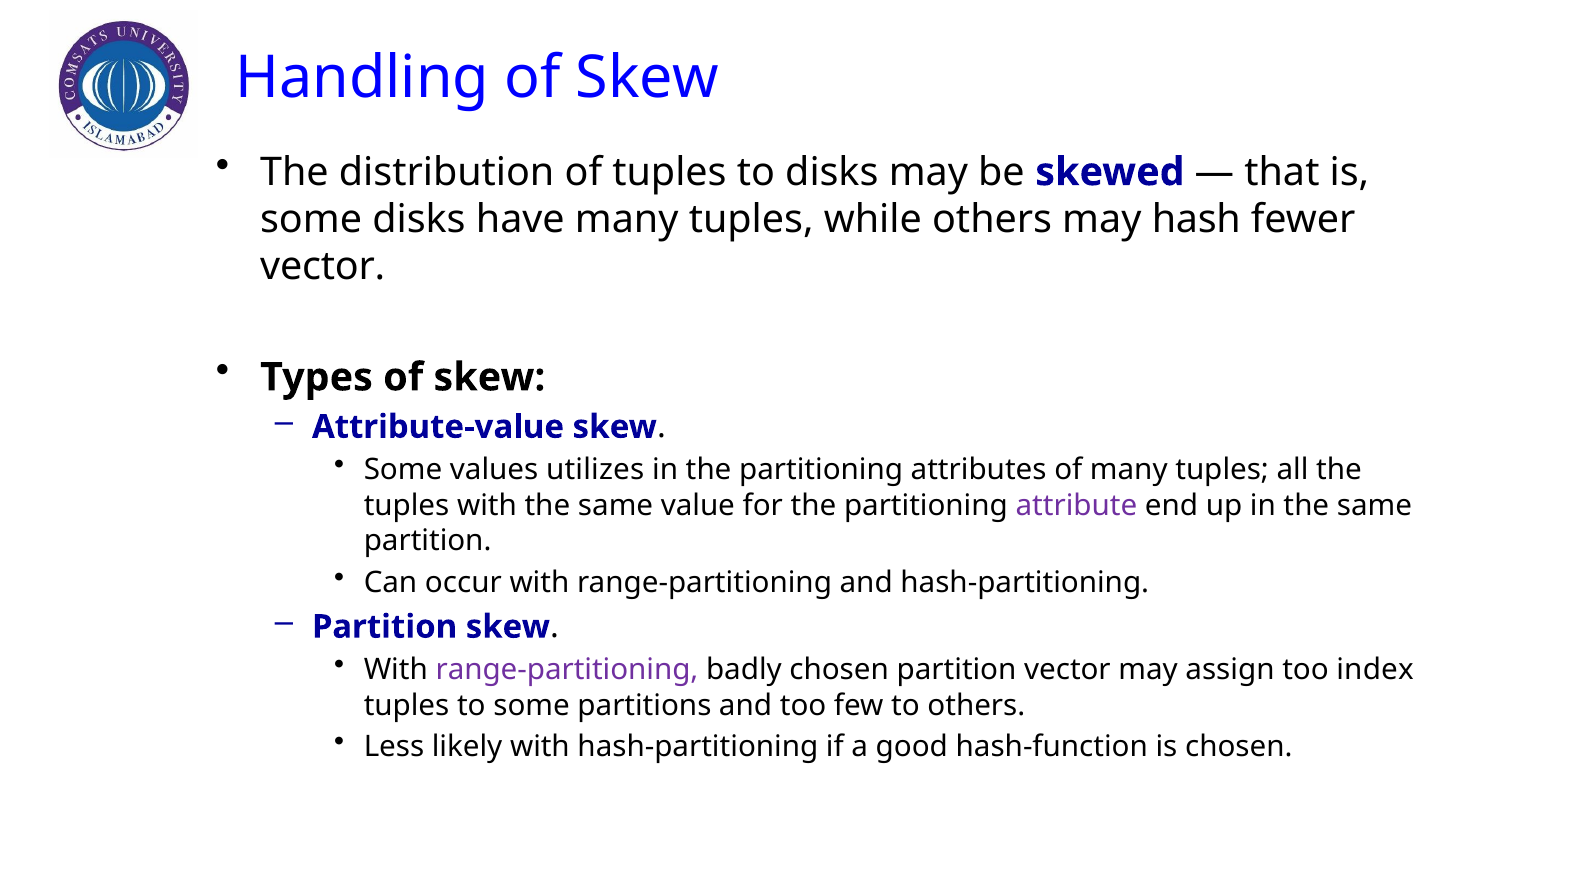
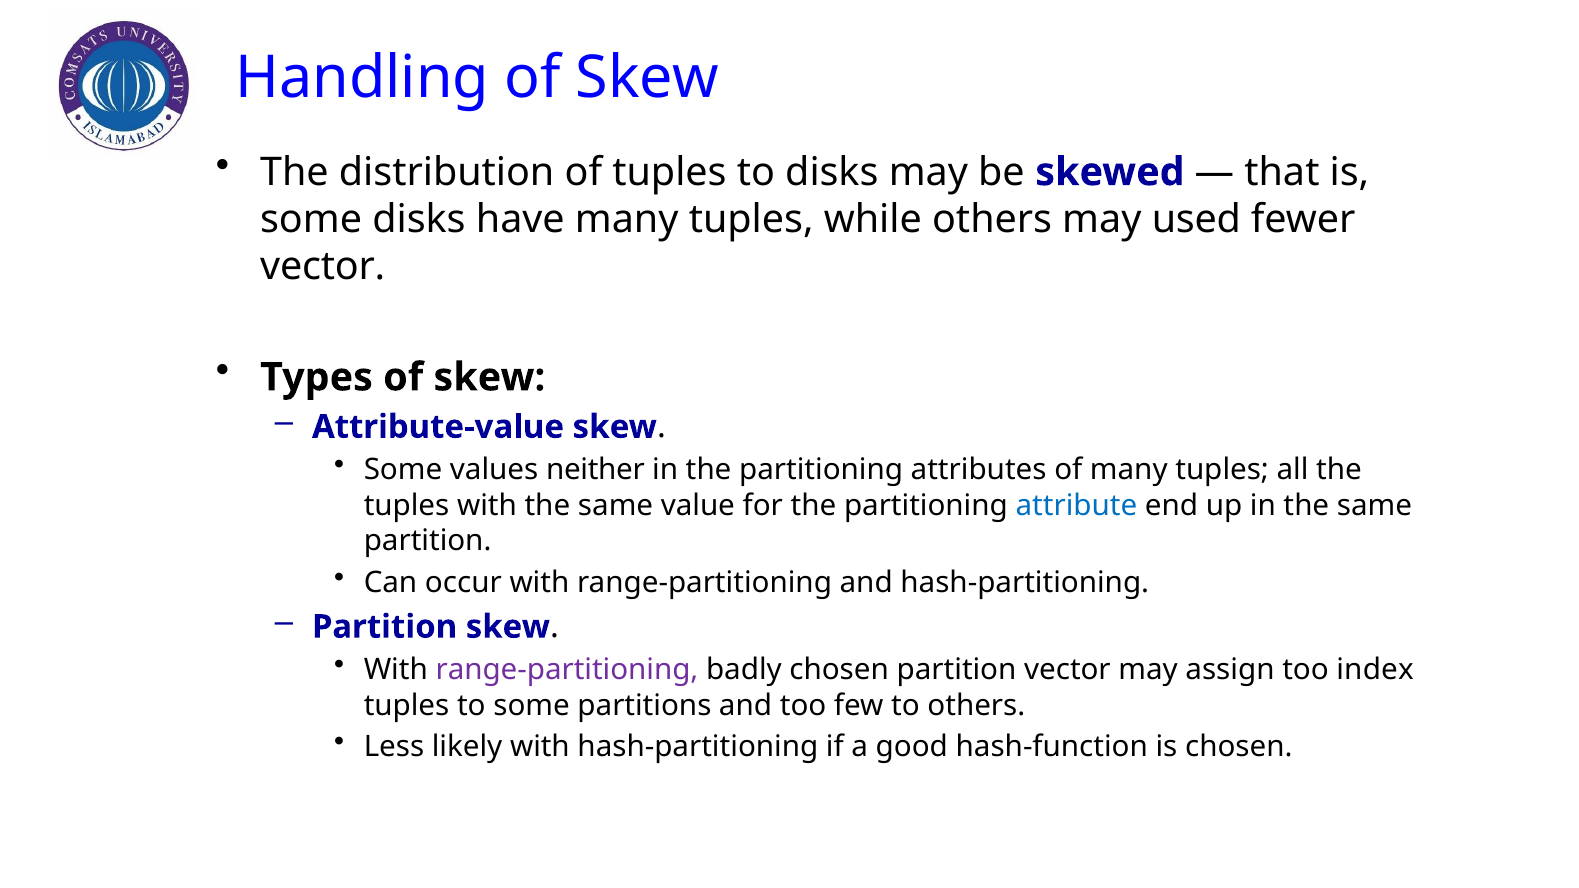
hash: hash -> used (1196, 220)
utilizes: utilizes -> neither (595, 470)
attribute colour: purple -> blue (1076, 506)
